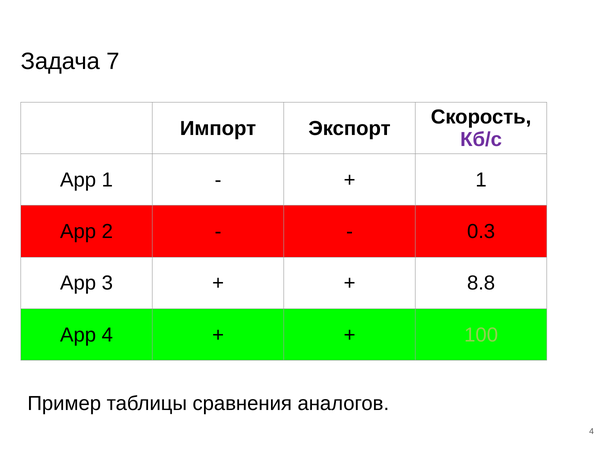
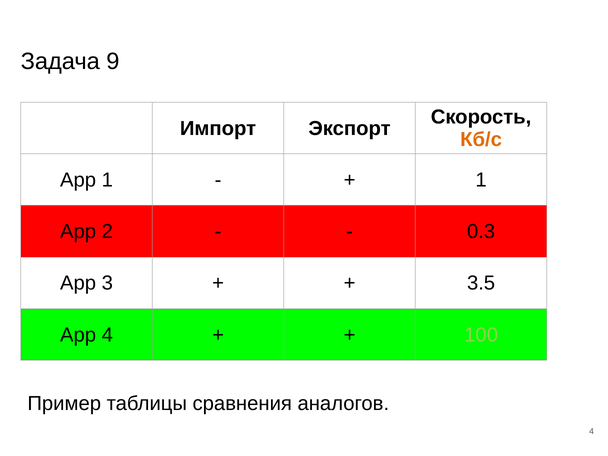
7: 7 -> 9 (113, 61)
Кб/с colour: purple -> orange (481, 140)
8.8: 8.8 -> 3.5 (481, 283)
